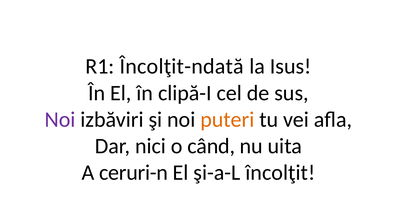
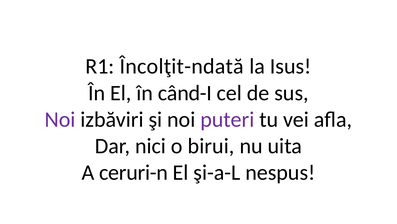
clipă-I: clipă-I -> când-I (185, 93)
puteri colour: orange -> purple (227, 119)
când: când -> birui (211, 146)
încolţit: încolţit -> nespus (280, 172)
